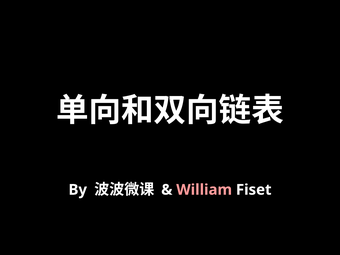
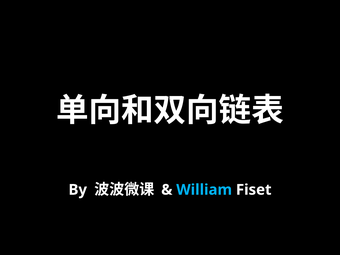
William colour: pink -> light blue (204, 190)
